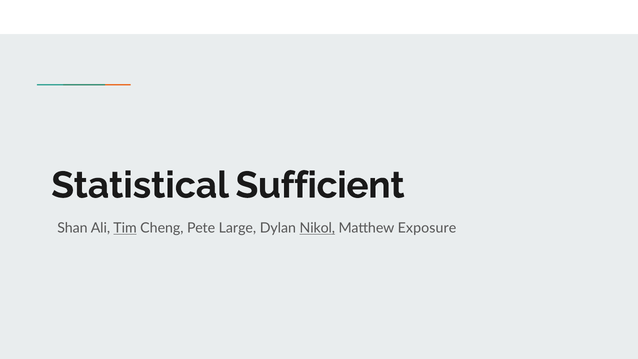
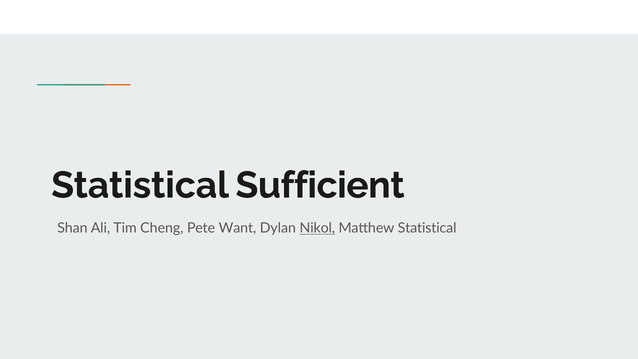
Tim underline: present -> none (125, 228)
Large: Large -> Want (237, 228)
Matthew Exposure: Exposure -> Statistical (427, 228)
